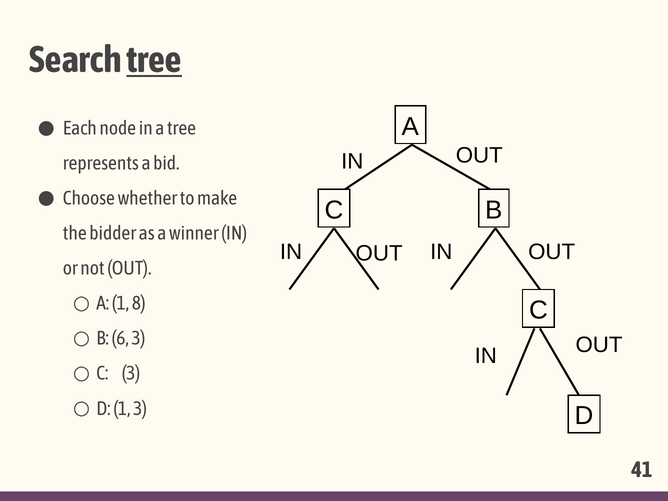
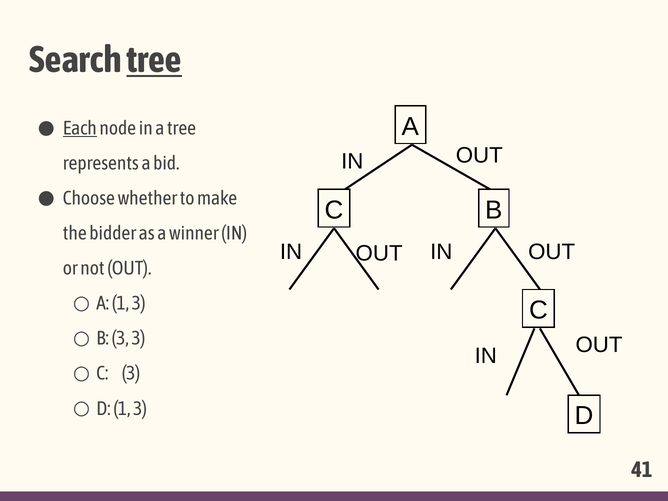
Each underline: none -> present (80, 128)
A 1 8: 8 -> 3 (139, 303)
B 6: 6 -> 3 (120, 339)
